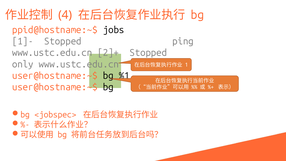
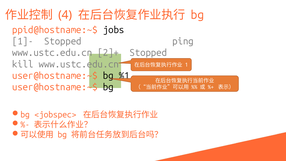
only: only -> kill (23, 64)
